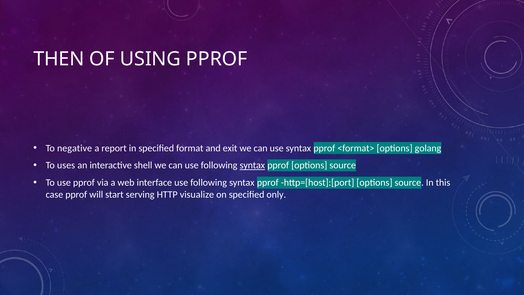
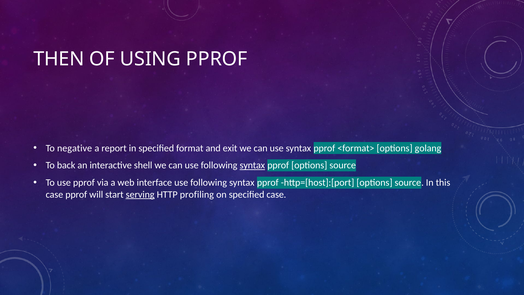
uses: uses -> back (66, 165)
serving underline: none -> present (140, 194)
visualize: visualize -> profiling (197, 194)
specified only: only -> case (276, 194)
